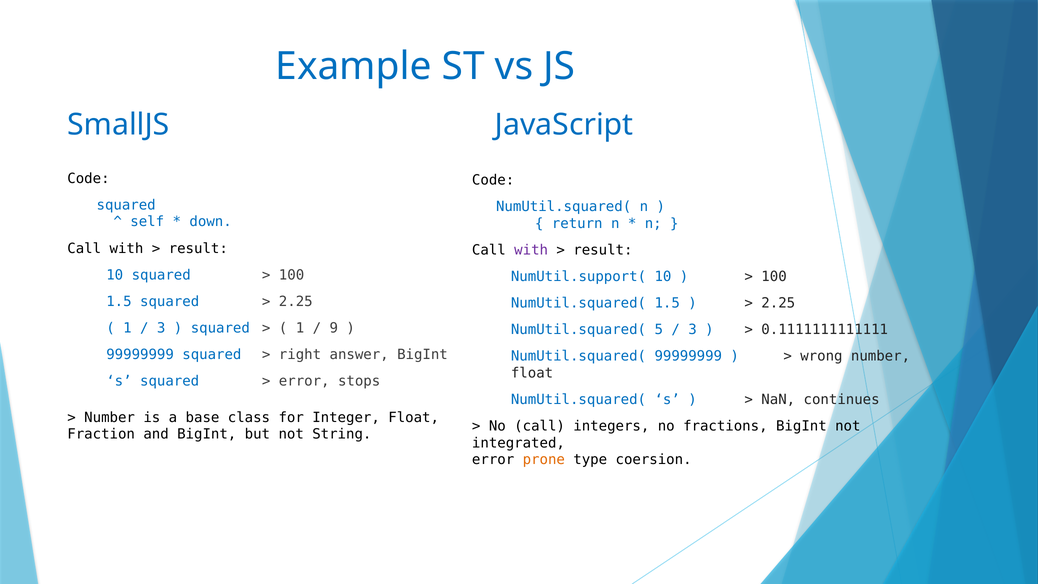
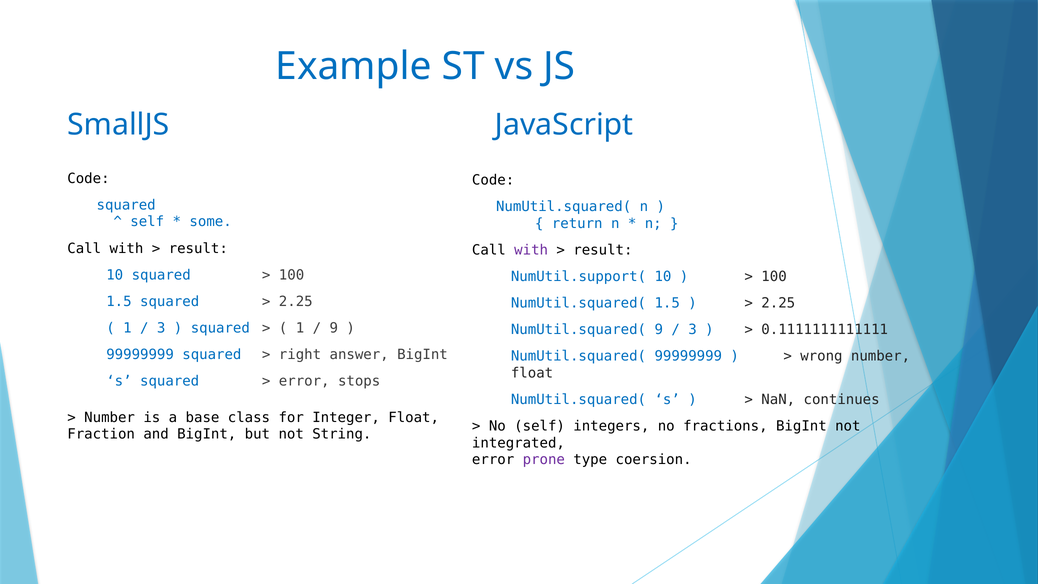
down: down -> some (211, 222)
NumUtil.squared( 5: 5 -> 9 (659, 330)
No call: call -> self (540, 426)
prone colour: orange -> purple (544, 460)
